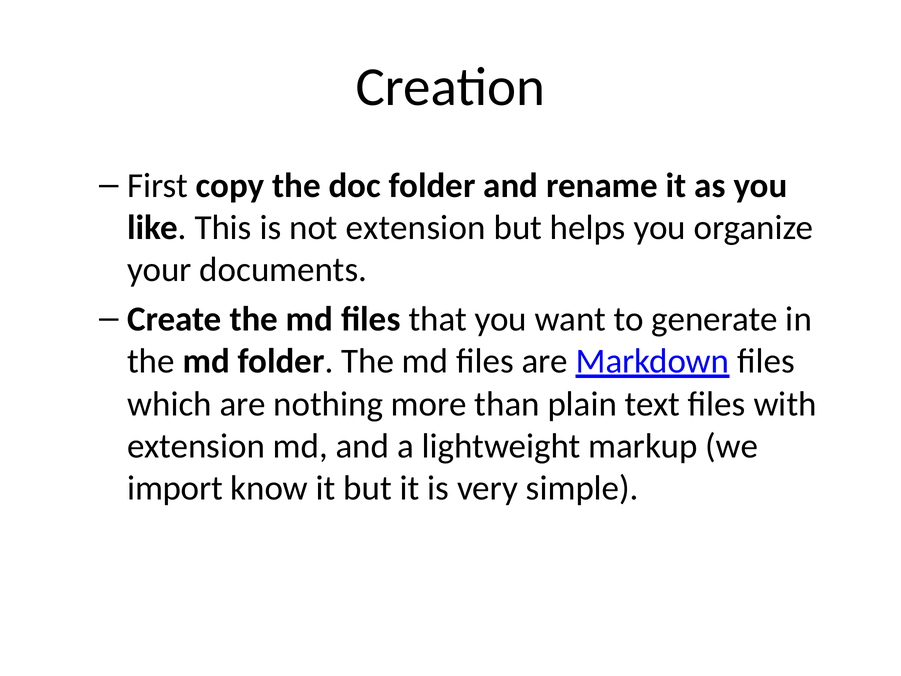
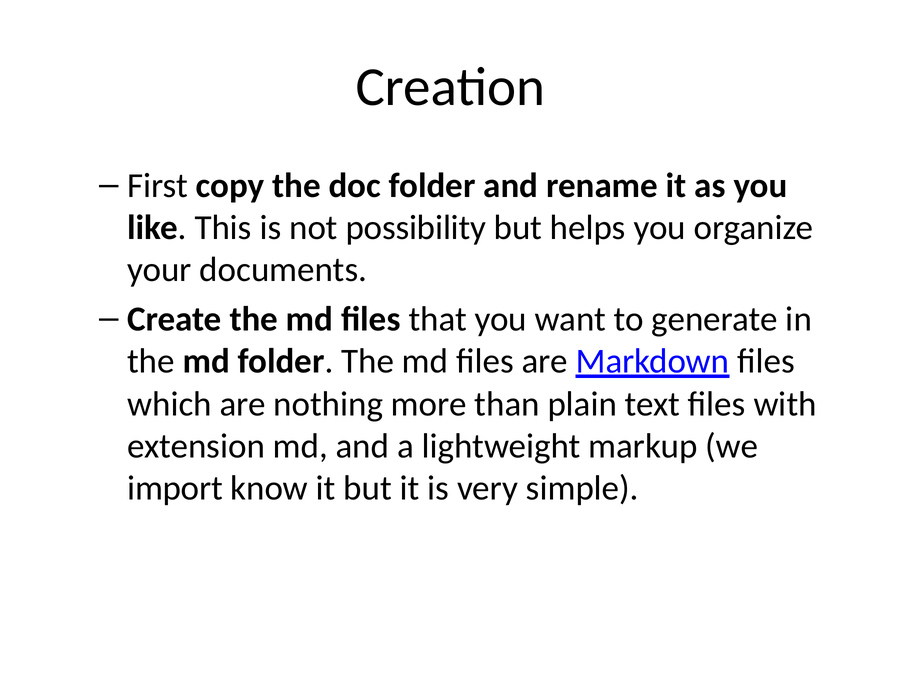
not extension: extension -> possibility (416, 228)
